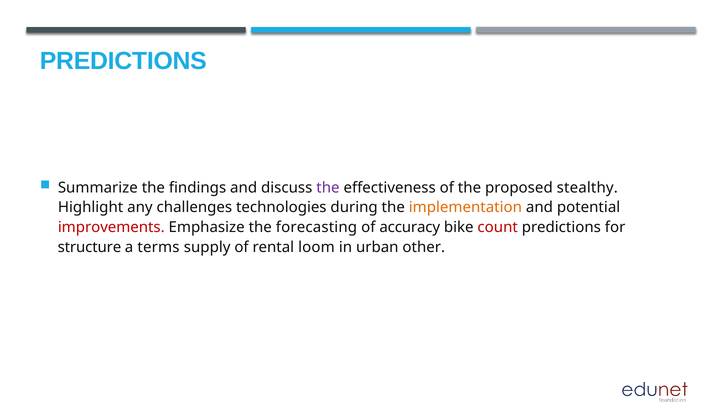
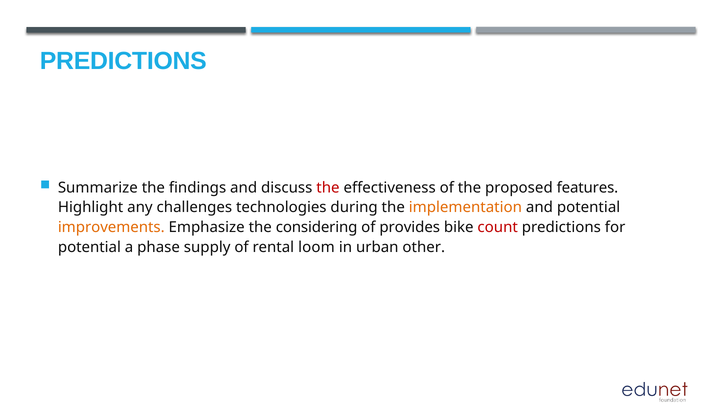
the colour: purple -> red (328, 188)
stealthy: stealthy -> features (587, 188)
improvements colour: red -> orange (111, 227)
forecasting: forecasting -> considering (317, 227)
accuracy: accuracy -> provides (410, 227)
structure: structure -> potential (89, 247)
terms: terms -> phase (159, 247)
